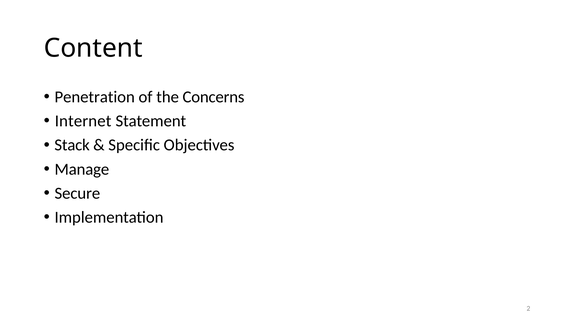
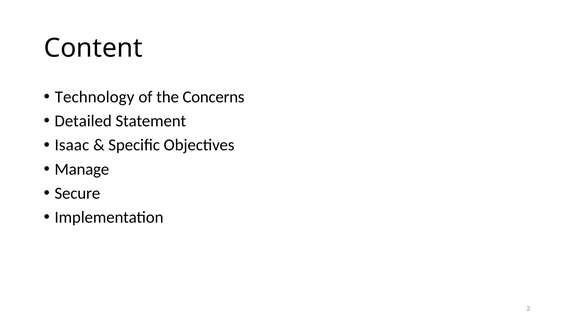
Penetration: Penetration -> Technology (95, 97)
Internet: Internet -> Detailed (83, 121)
Stack: Stack -> Isaac (72, 145)
